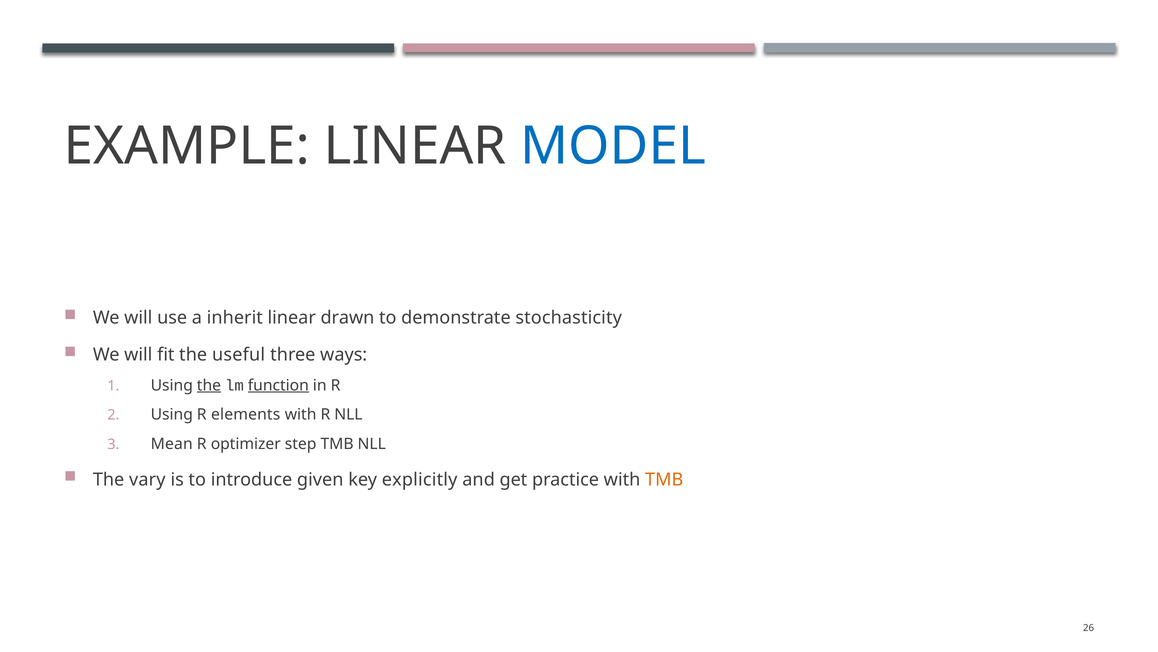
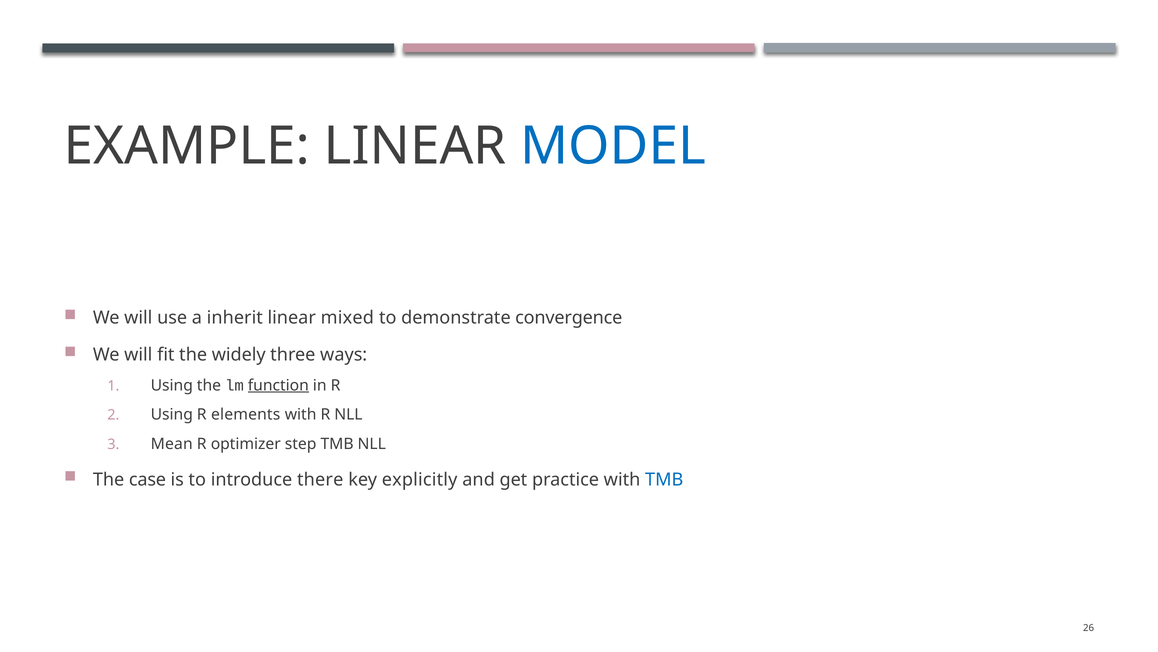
drawn: drawn -> mixed (347, 318)
stochasticity: stochasticity -> convergence (569, 318)
useful: useful -> widely (239, 354)
the underline: present -> none (209, 385)
vary: vary -> case (147, 479)
given: given -> there (320, 479)
TMB colour: orange -> blue (664, 479)
